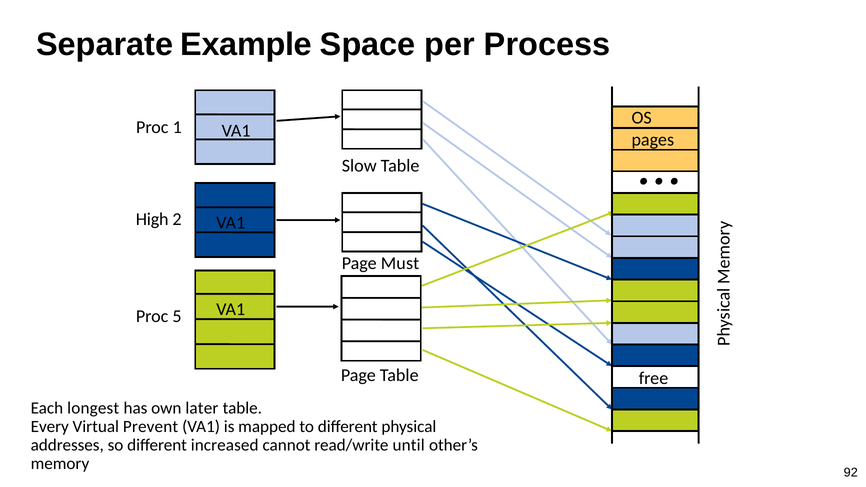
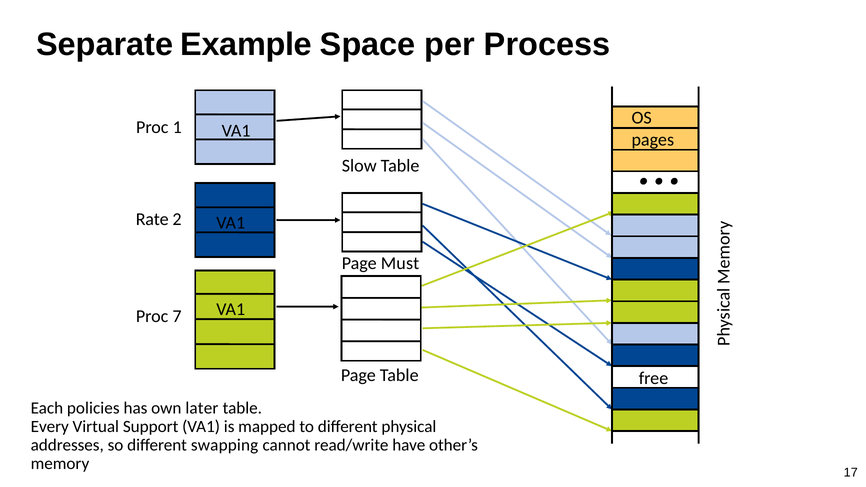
High: High -> Rate (152, 219)
5: 5 -> 7 (177, 317)
longest: longest -> policies (93, 408)
Prevent: Prevent -> Support (151, 427)
increased: increased -> swapping (225, 445)
until: until -> have (409, 445)
92: 92 -> 17 (851, 473)
